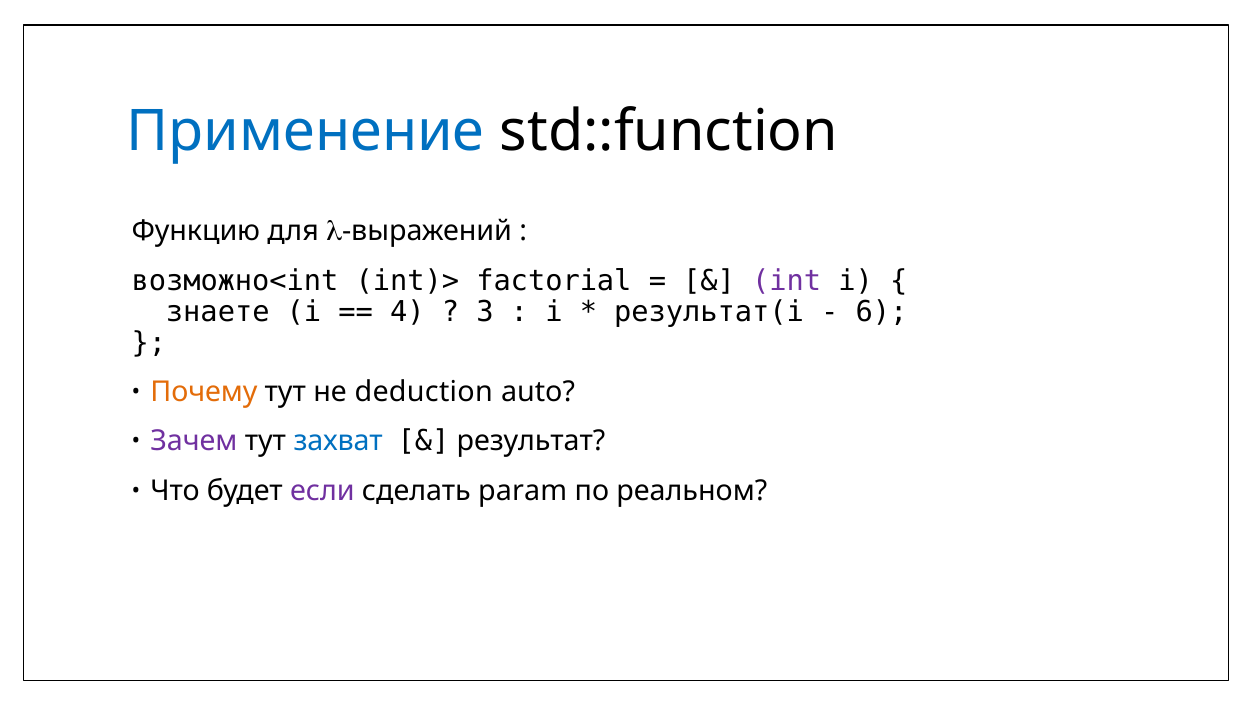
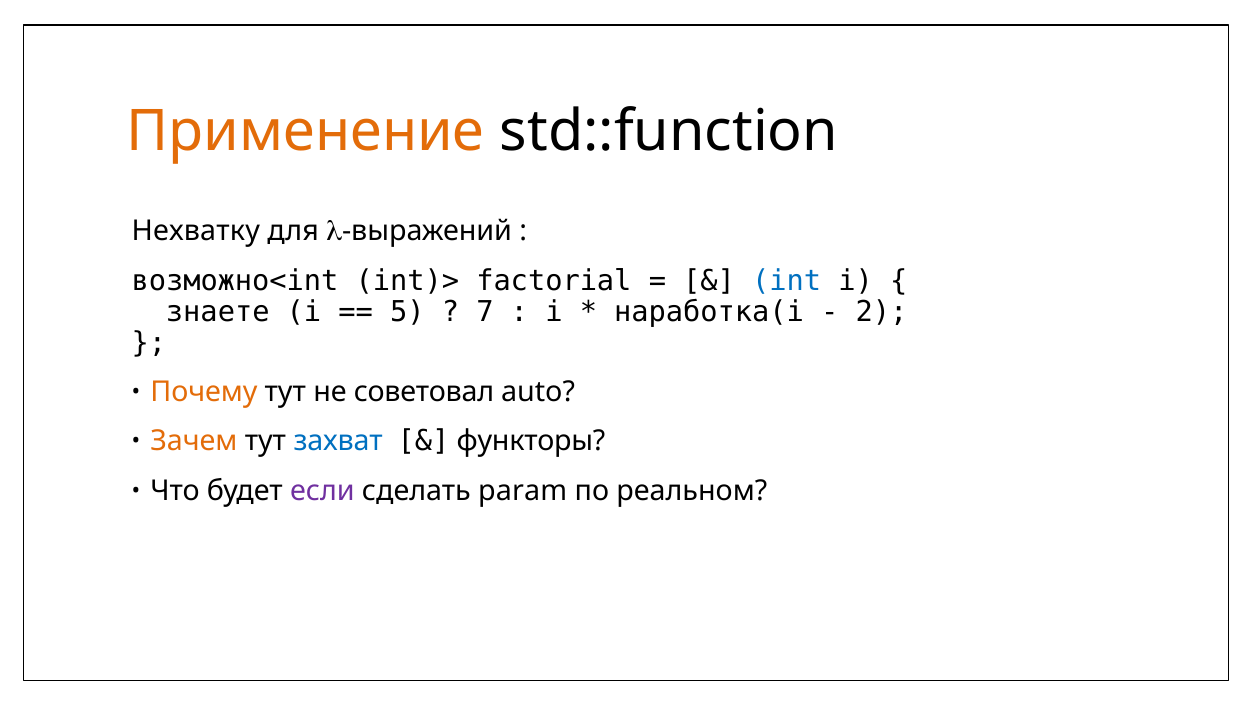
Применение colour: blue -> orange (306, 132)
Функцию: Функцию -> Нехватку (196, 231)
int colour: purple -> blue (787, 281)
4: 4 -> 5 (407, 312)
3: 3 -> 7 (485, 312)
результат(i: результат(i -> наработка(i (709, 312)
6: 6 -> 2 (882, 312)
deduction: deduction -> советовал (424, 392)
Зачем colour: purple -> orange (194, 441)
результат: результат -> функторы (531, 441)
